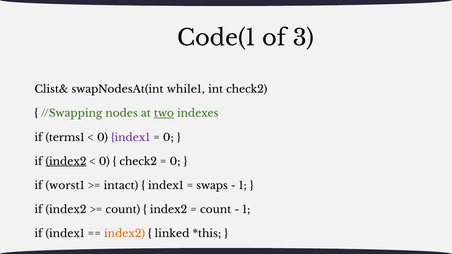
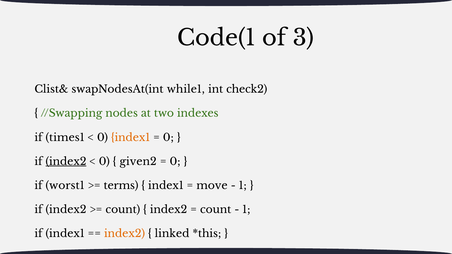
two underline: present -> none (164, 114)
terms1: terms1 -> times1 (65, 138)
index1 colour: purple -> orange (131, 138)
check2: check2 -> given2 (138, 162)
intact: intact -> terms (121, 186)
swaps: swaps -> move (212, 186)
